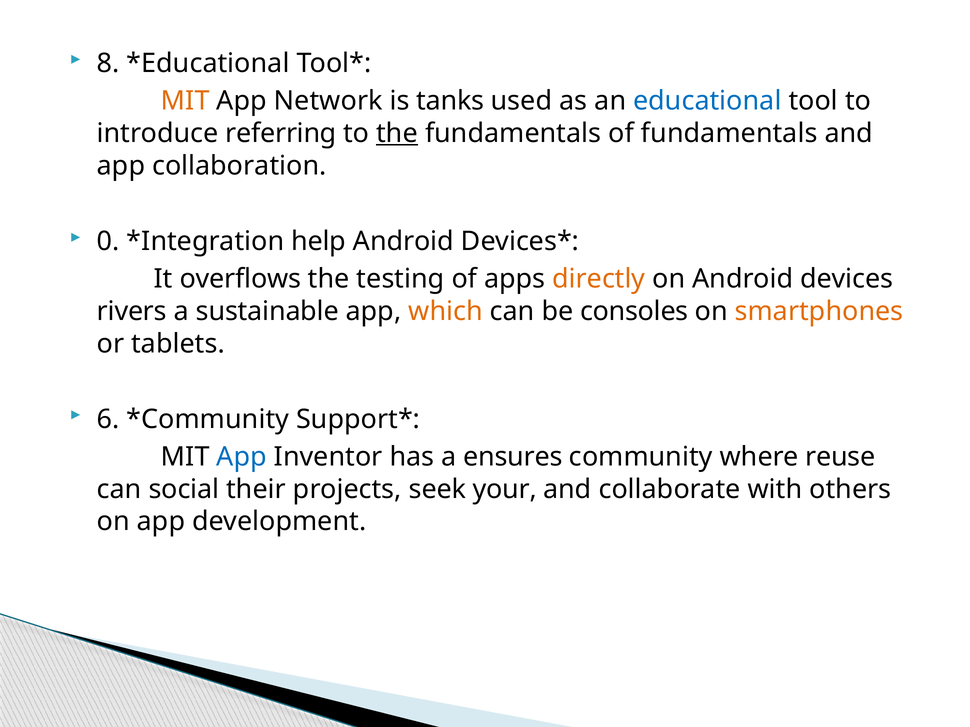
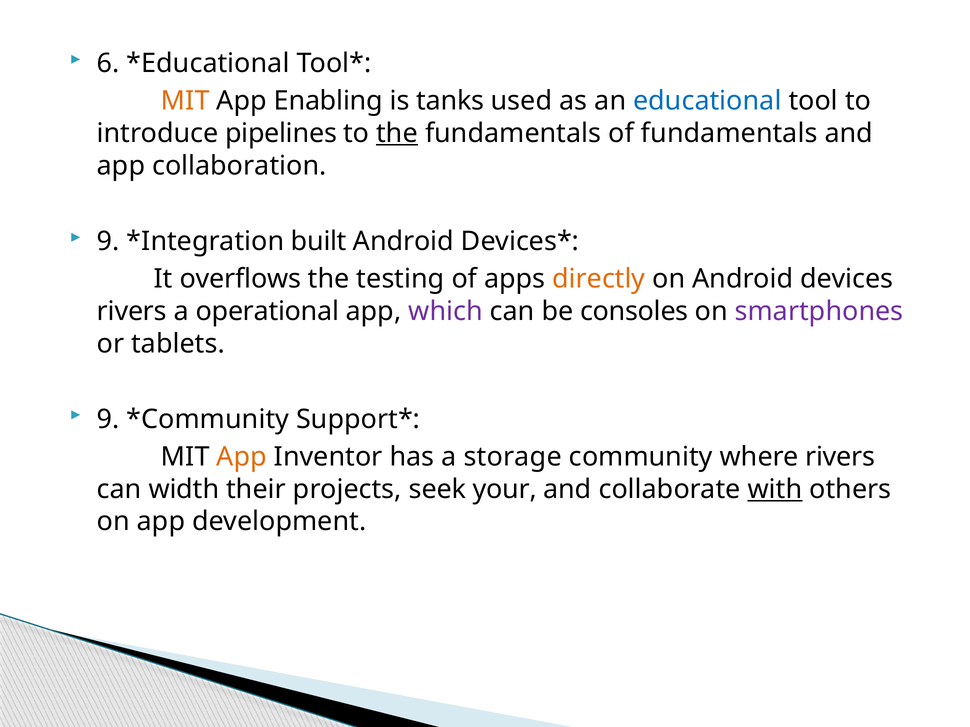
8: 8 -> 6 (108, 63)
Network: Network -> Enabling (328, 101)
referring: referring -> pipelines (281, 133)
0: 0 -> 9 (108, 241)
help: help -> built (319, 241)
sustainable: sustainable -> operational (267, 312)
which colour: orange -> purple (446, 312)
smartphones colour: orange -> purple (819, 312)
6: 6 -> 9 (108, 419)
App colour: blue -> orange (242, 457)
ensures: ensures -> storage (513, 457)
where reuse: reuse -> rivers (840, 457)
social: social -> width (184, 490)
with underline: none -> present (775, 490)
